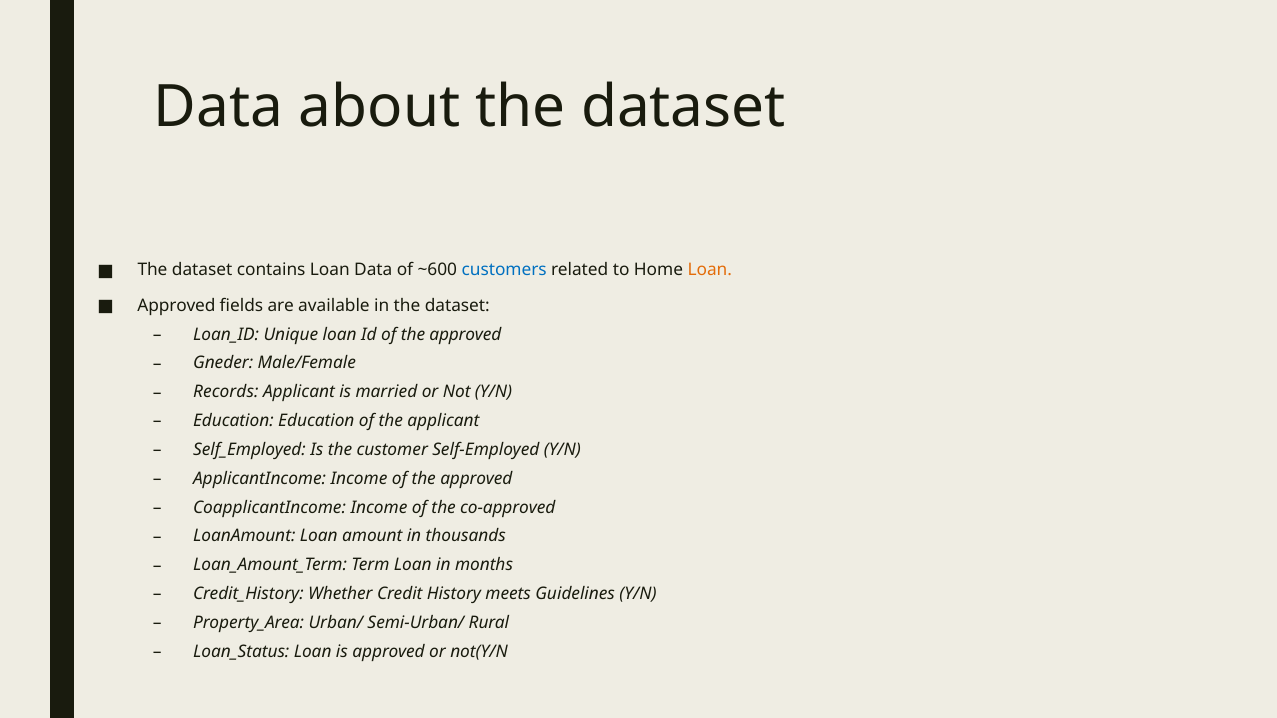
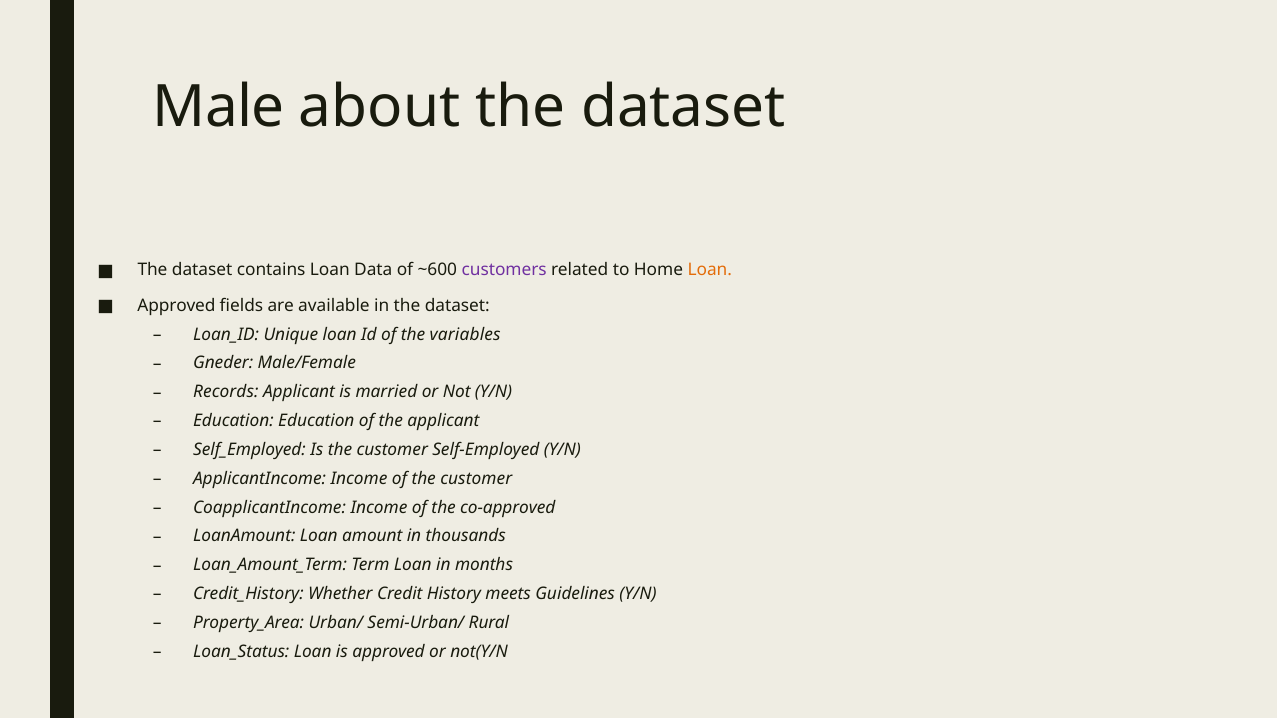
Data: Data -> Male (219, 107)
customers colour: blue -> purple (504, 270)
Id of the approved: approved -> variables (465, 334)
Income of the approved: approved -> customer (476, 479)
